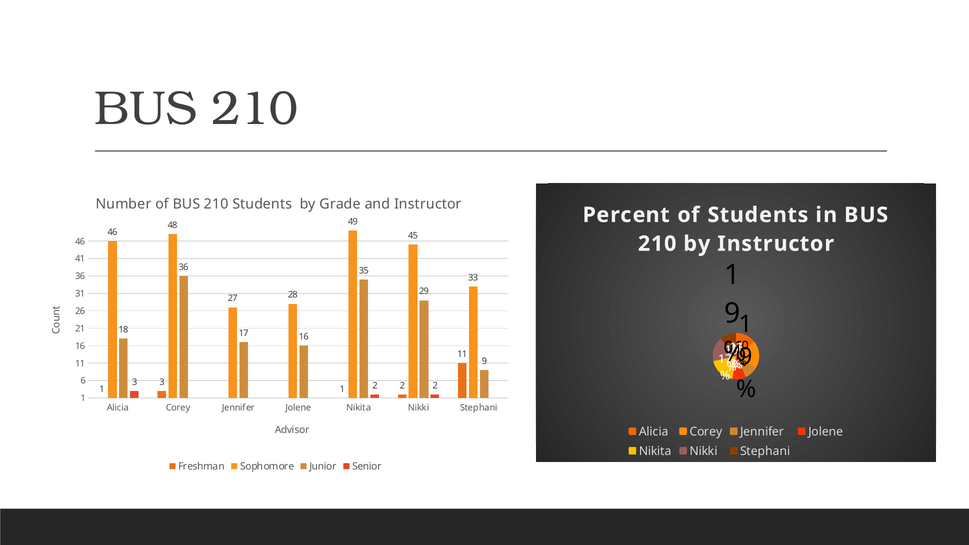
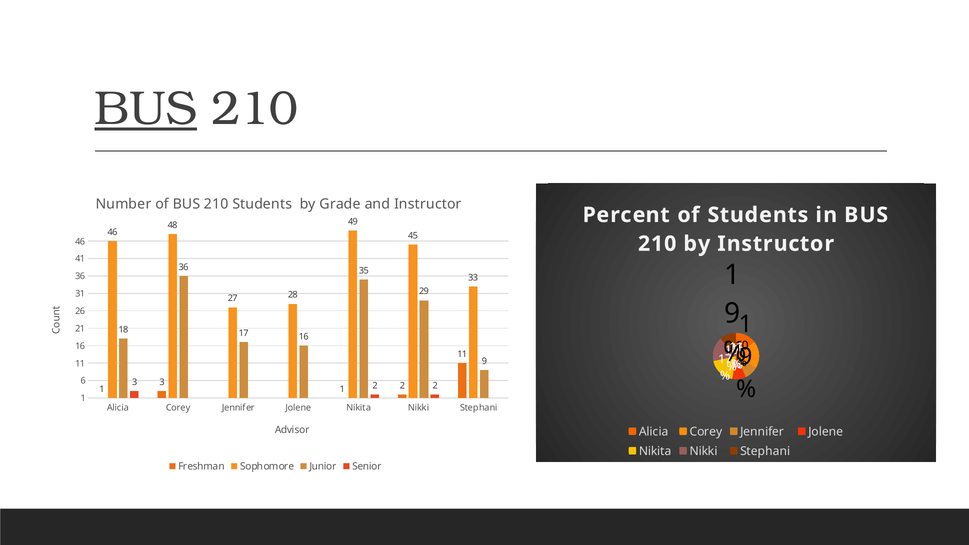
BUS underline: none -> present (146, 109)
